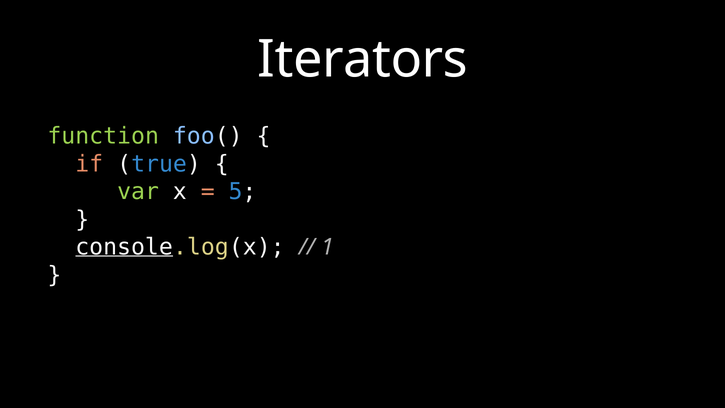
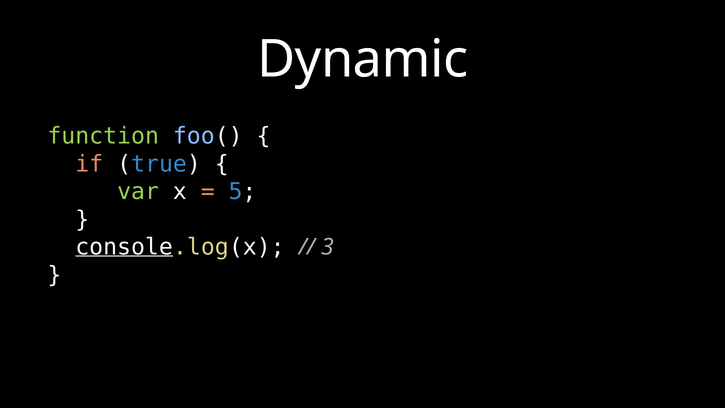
Iterators: Iterators -> Dynamic (363, 59)
1: 1 -> 3 (327, 247)
